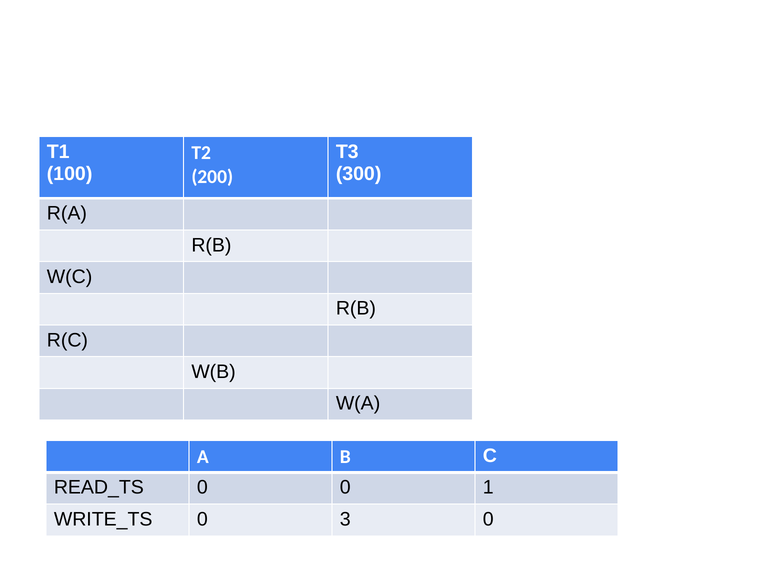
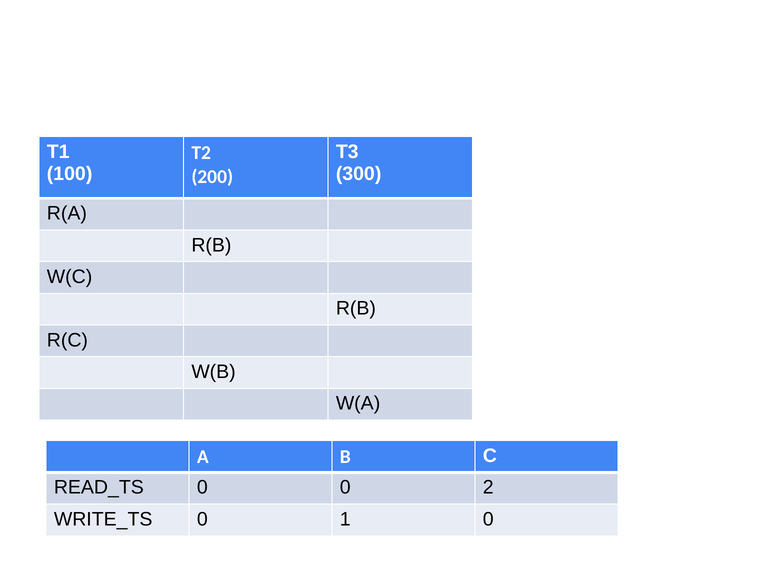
1: 1 -> 2 (488, 487)
3: 3 -> 1 (345, 519)
